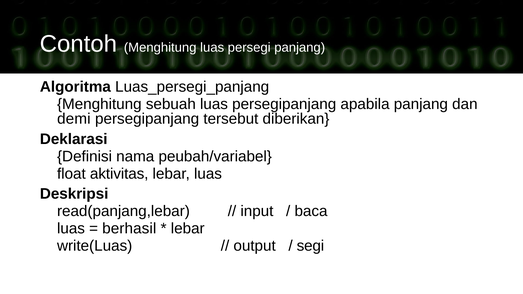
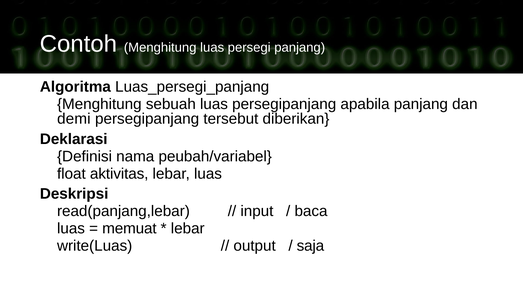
berhasil: berhasil -> memuat (129, 229)
segi: segi -> saja (310, 246)
